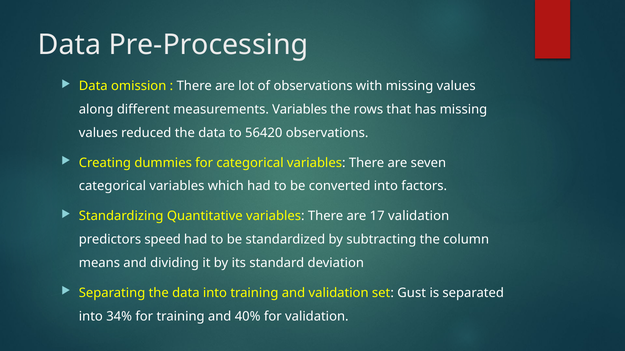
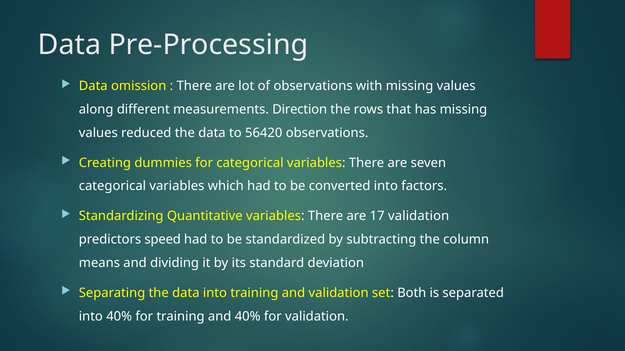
measurements Variables: Variables -> Direction (300, 110)
Gust: Gust -> Both (412, 293)
into 34%: 34% -> 40% (119, 317)
